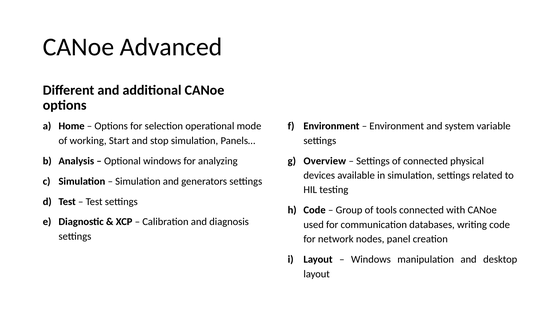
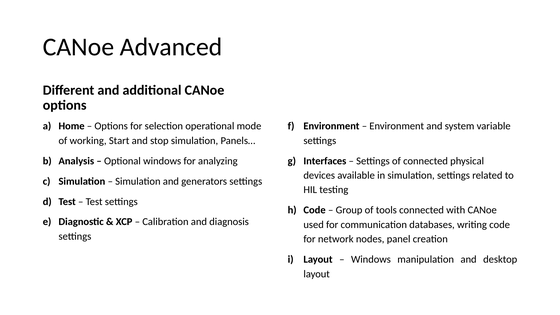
Overview: Overview -> Interfaces (325, 161)
